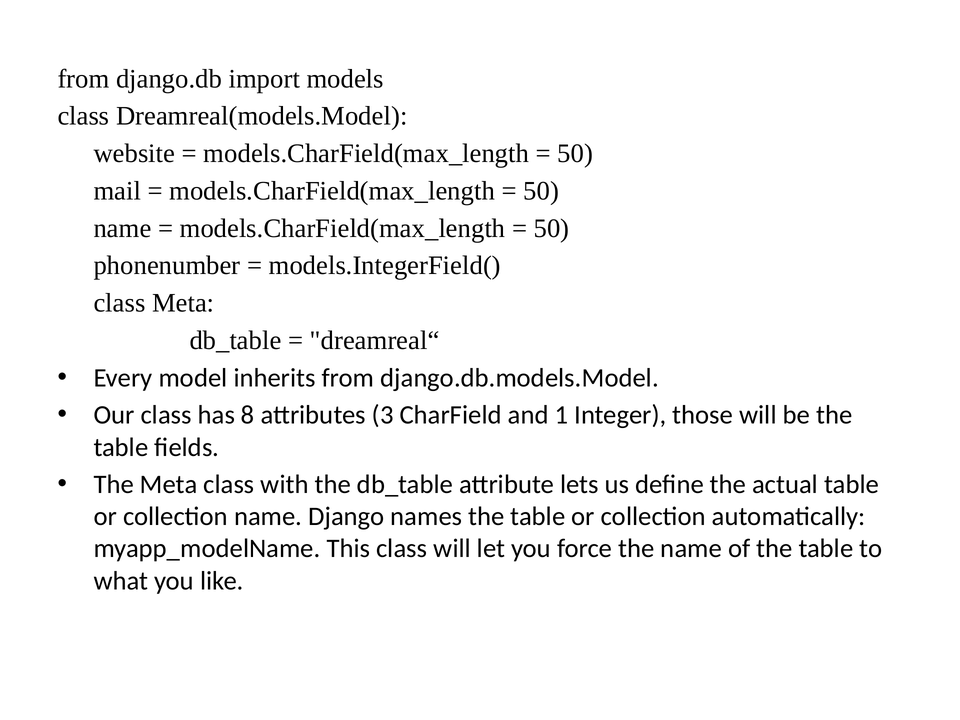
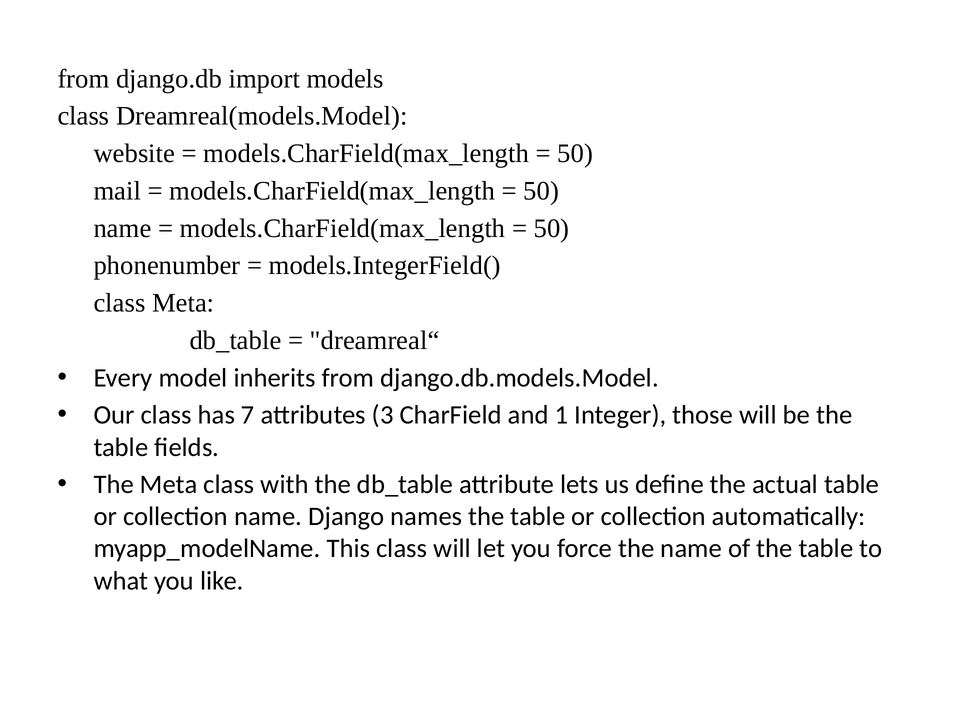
8: 8 -> 7 (248, 415)
